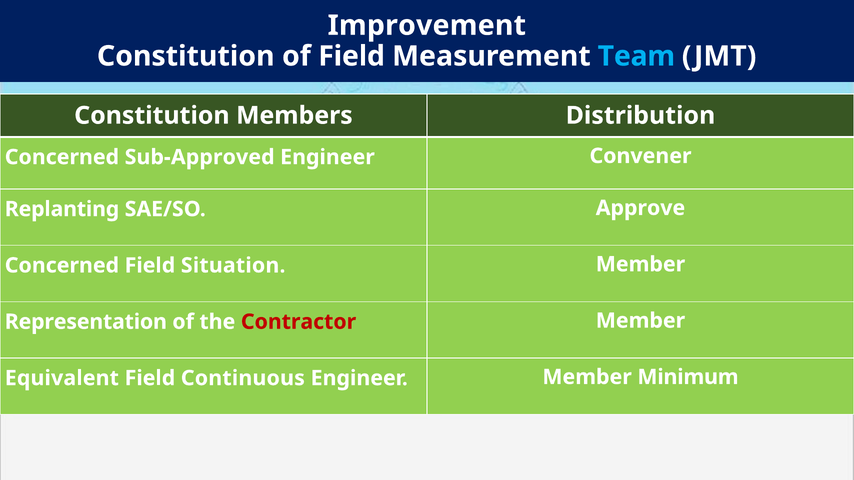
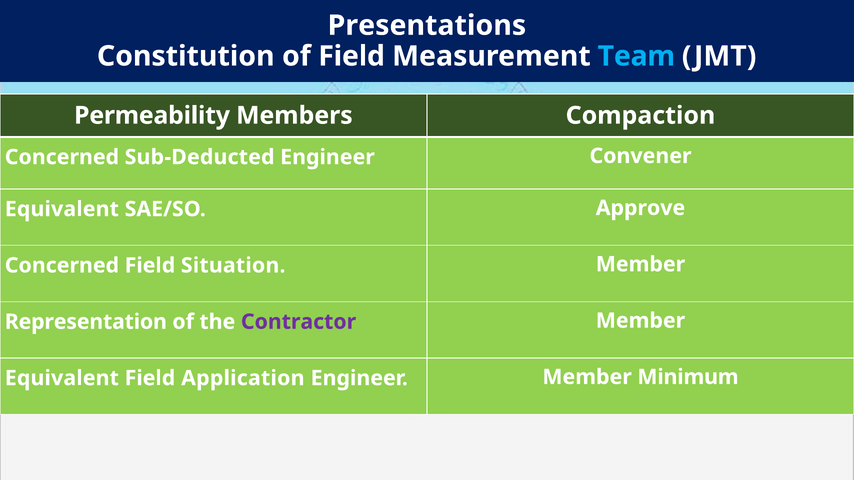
Improvement: Improvement -> Presentations (427, 25)
Constitution: Constitution -> Permeability (152, 116)
Distribution: Distribution -> Compaction (640, 116)
Sub-Approved: Sub-Approved -> Sub-Deducted (200, 157)
Replanting: Replanting -> Equivalent (62, 209)
Contractor colour: red -> purple (299, 322)
Continuous: Continuous -> Application (243, 378)
